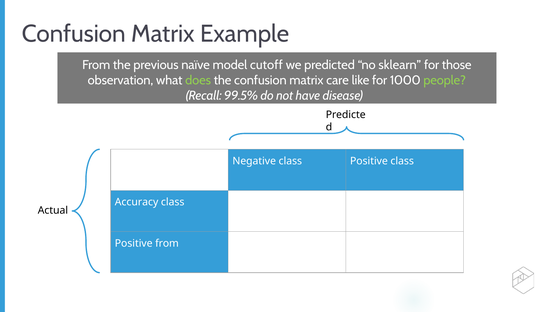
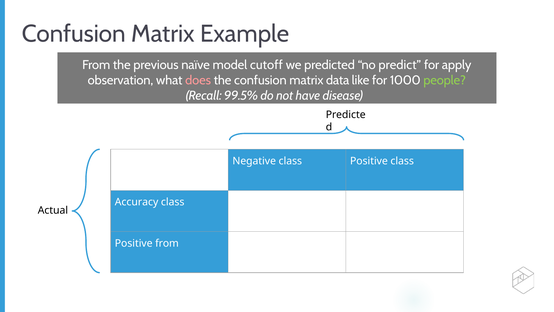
sklearn: sklearn -> predict (400, 65)
those: those -> apply (457, 65)
does colour: light green -> pink (198, 80)
care: care -> data (338, 80)
